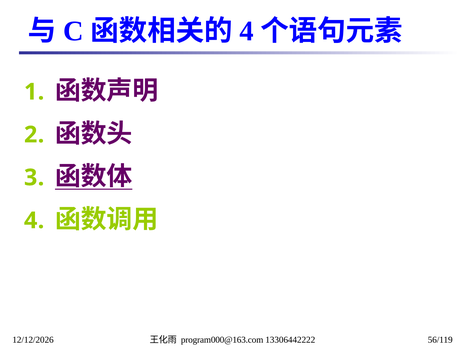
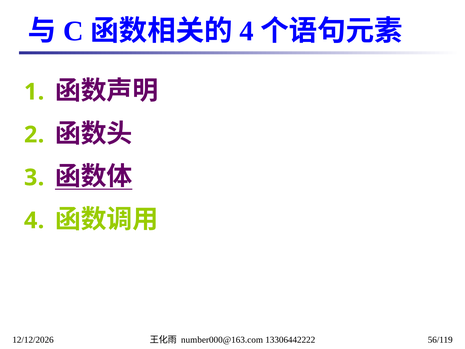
program000@163.com: program000@163.com -> number000@163.com (222, 340)
